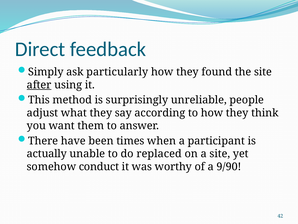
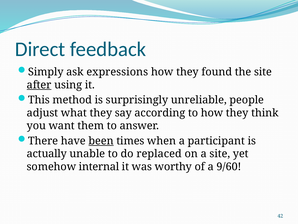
particularly: particularly -> expressions (117, 72)
been underline: none -> present (101, 141)
conduct: conduct -> internal (99, 166)
9/90: 9/90 -> 9/60 (229, 166)
